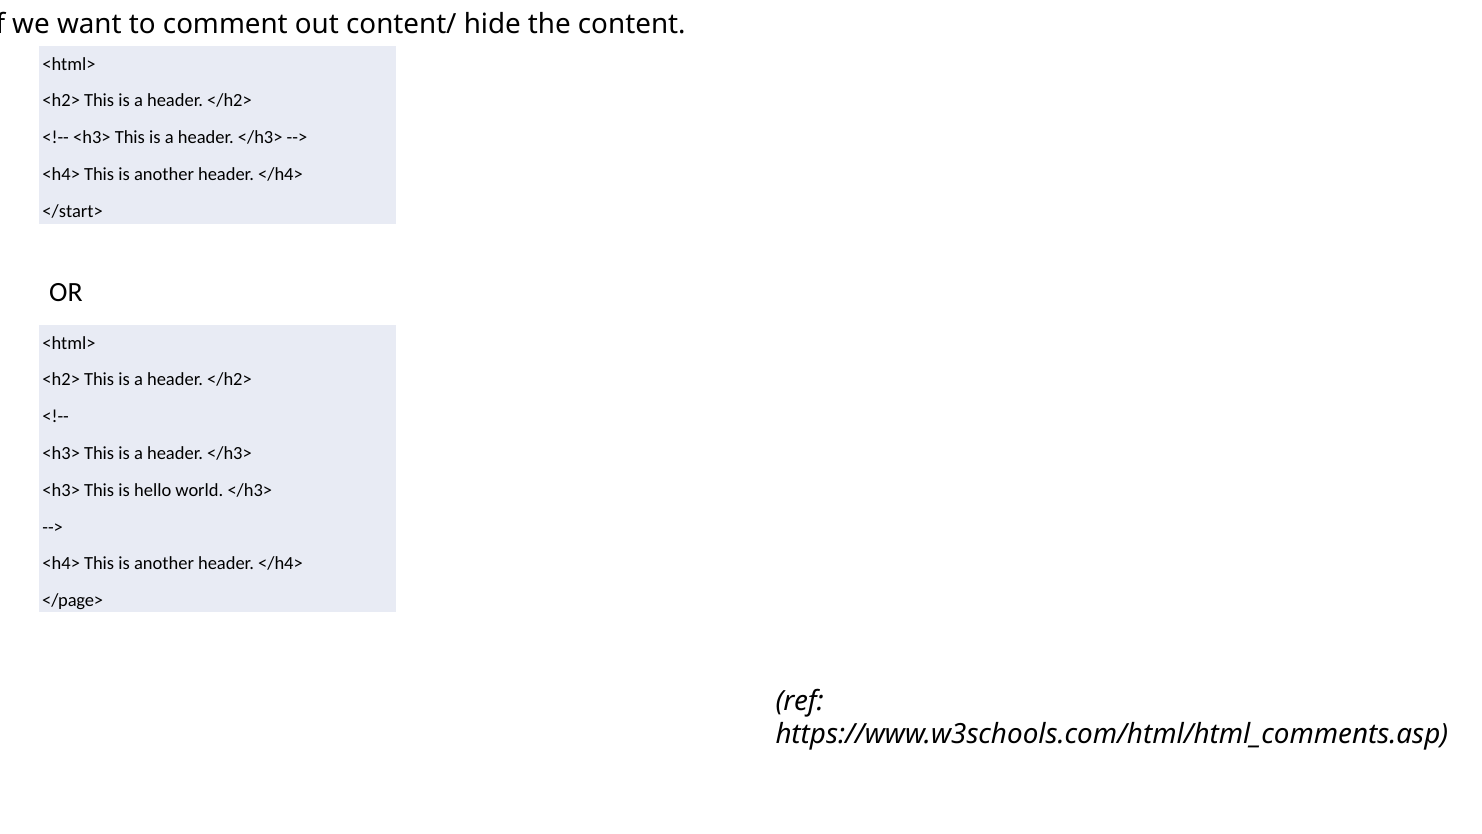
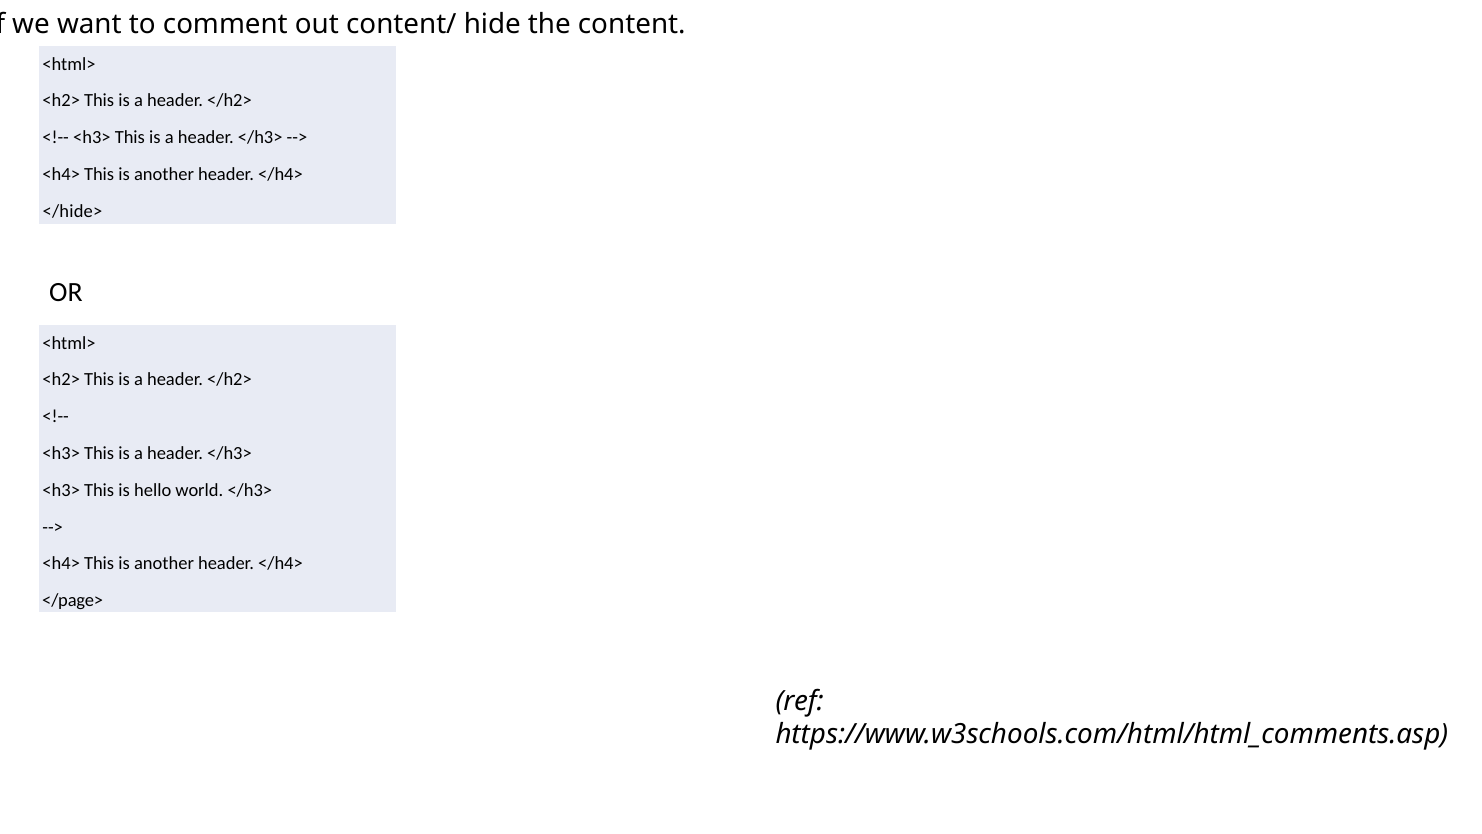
</start>: </start> -> </hide> (73, 211)
